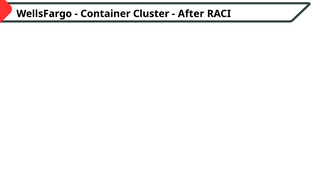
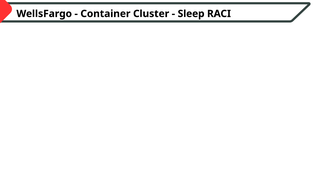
After: After -> Sleep (191, 14)
